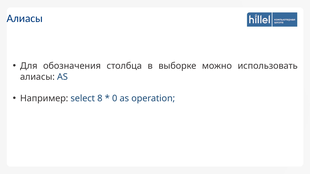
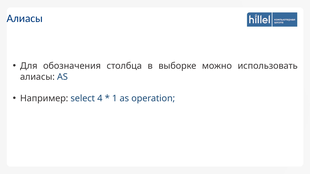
8: 8 -> 4 (100, 99)
0: 0 -> 1 (115, 99)
